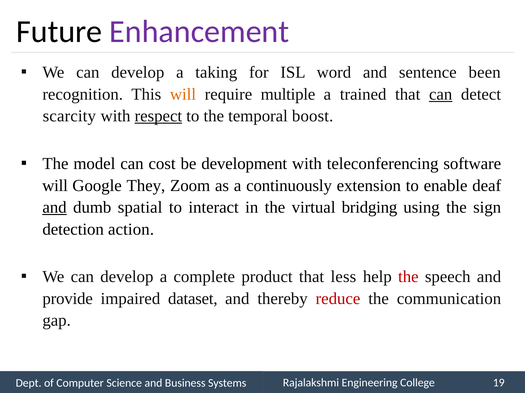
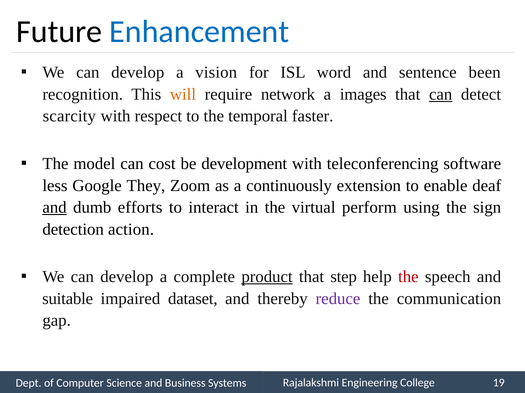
Enhancement colour: purple -> blue (199, 32)
taking: taking -> vision (216, 73)
multiple: multiple -> network (288, 94)
trained: trained -> images (363, 94)
respect underline: present -> none (158, 116)
boost: boost -> faster (313, 116)
will: will -> less (55, 186)
spatial: spatial -> efforts (140, 208)
bridging: bridging -> perform (369, 208)
product underline: none -> present (267, 277)
less: less -> step (344, 277)
provide: provide -> suitable (68, 299)
reduce colour: red -> purple (338, 299)
